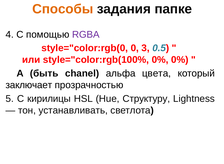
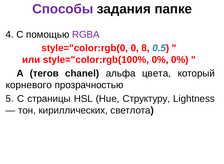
Способы colour: orange -> purple (63, 9)
3: 3 -> 8 (146, 48)
быть: быть -> тегов (44, 73)
заключает: заключает -> корневого (29, 85)
кирилицы: кирилицы -> страницы (49, 99)
устанавливать: устанавливать -> кириллических (73, 110)
